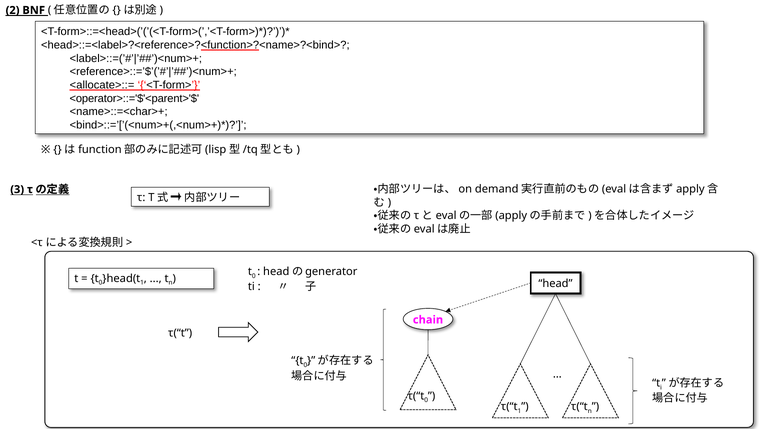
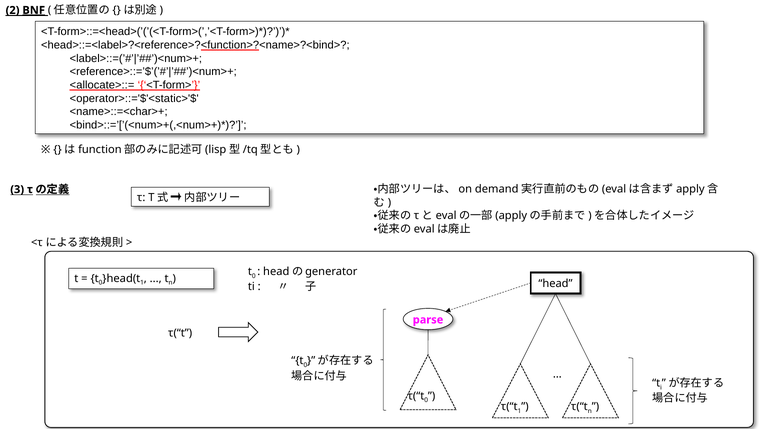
BNF underline: none -> present (34, 10)
<operator>::='$'<parent>'$: <operator>::='$'<parent>'$ -> <operator>::='$'<static>'$ (134, 98)
chain: chain -> parse (428, 320)
